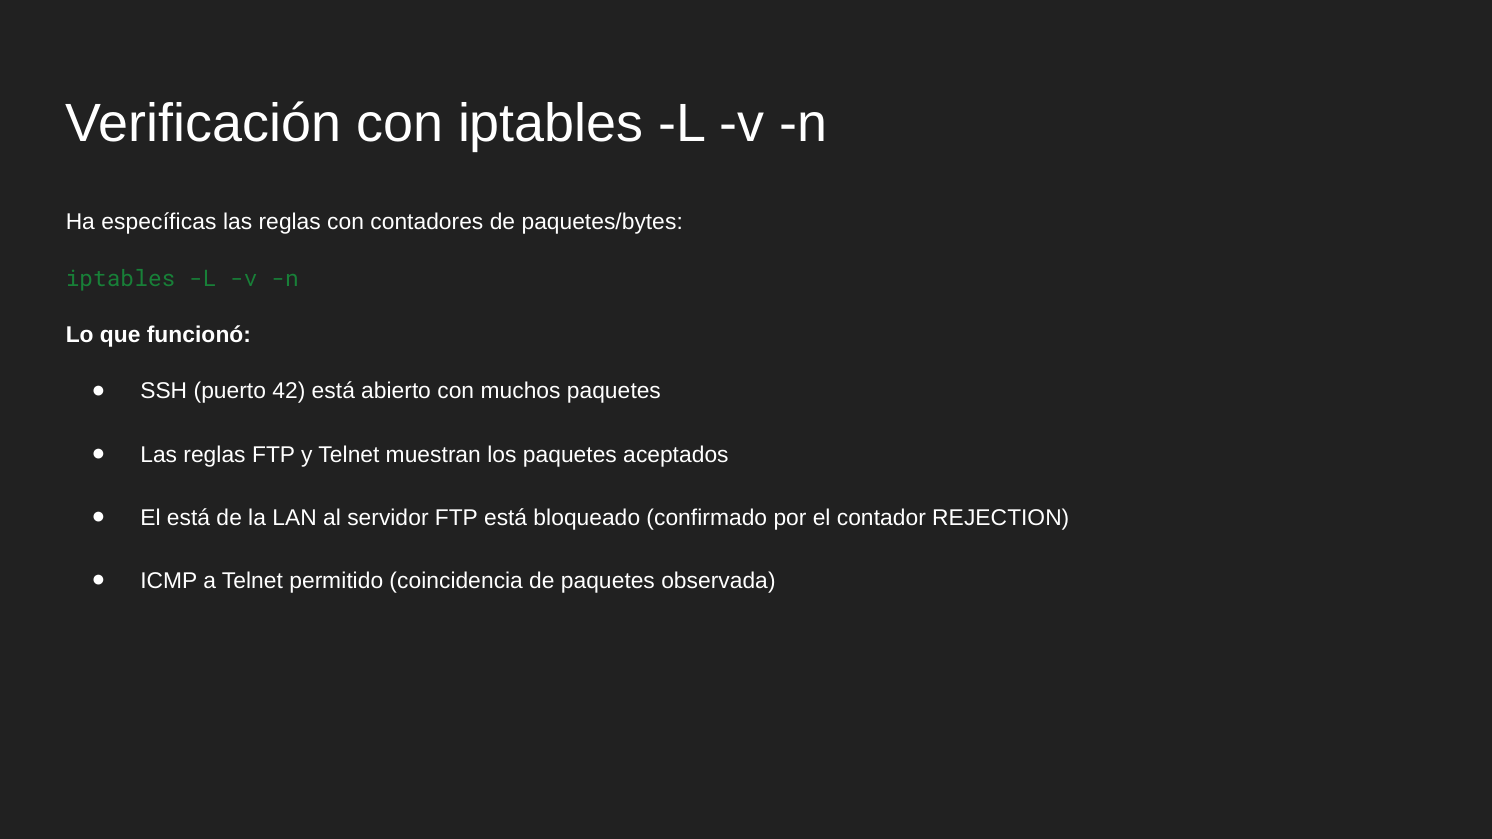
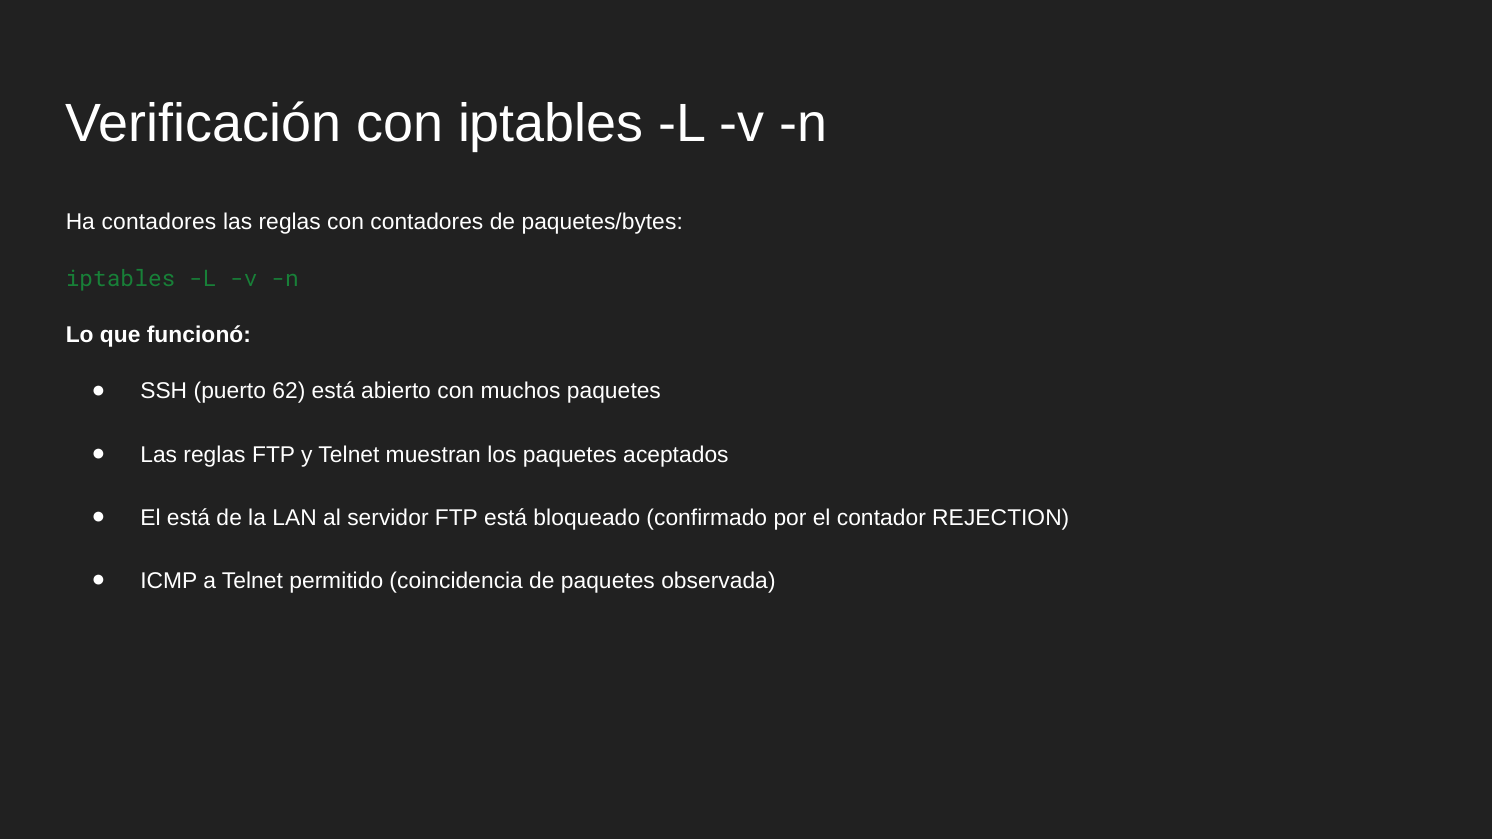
Ha específicas: específicas -> contadores (159, 222)
42: 42 -> 62 (289, 392)
